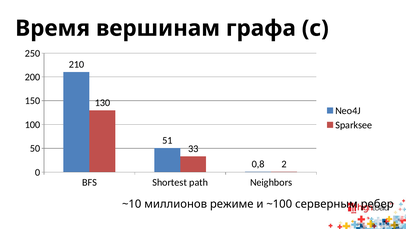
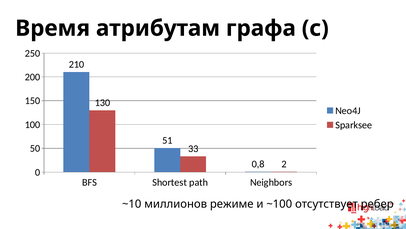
вершинам: вершинам -> атрибутам (158, 28)
серверным: серверным -> отсутствует (326, 204)
